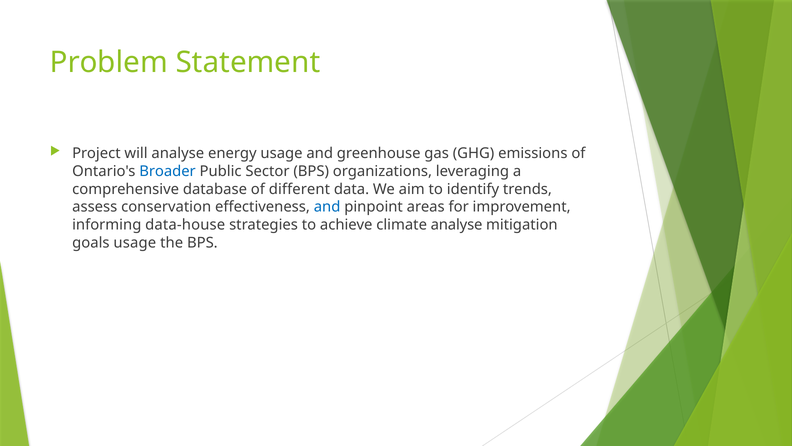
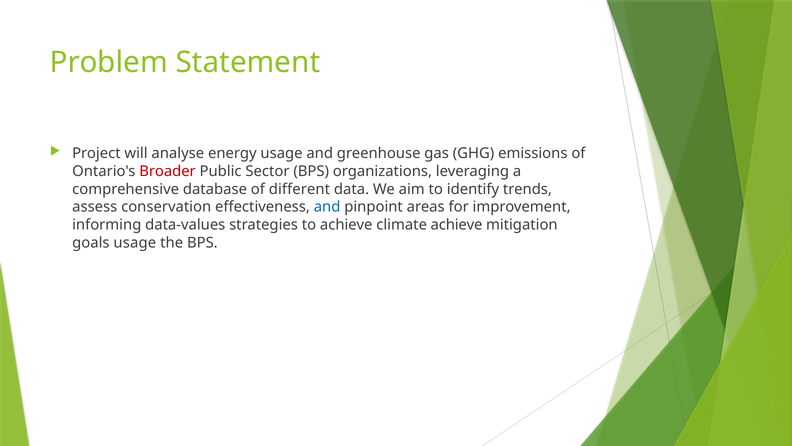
Broader colour: blue -> red (168, 171)
data-house: data-house -> data-values (185, 225)
climate analyse: analyse -> achieve (457, 225)
